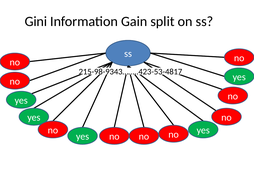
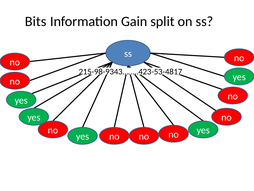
Gini: Gini -> Bits (36, 21)
